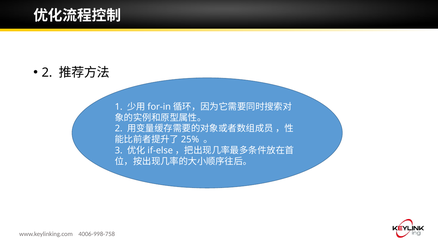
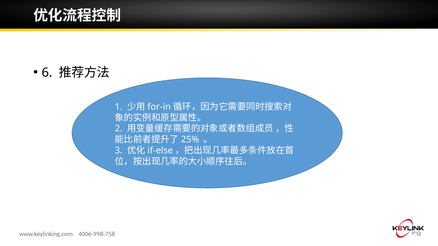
2: 2 -> 6 (47, 73)
